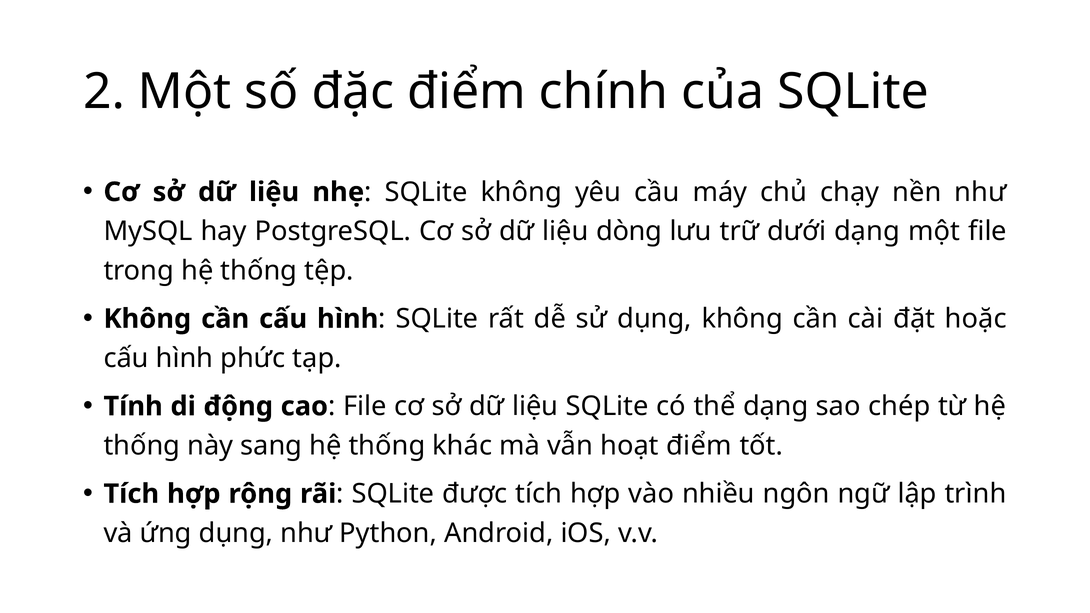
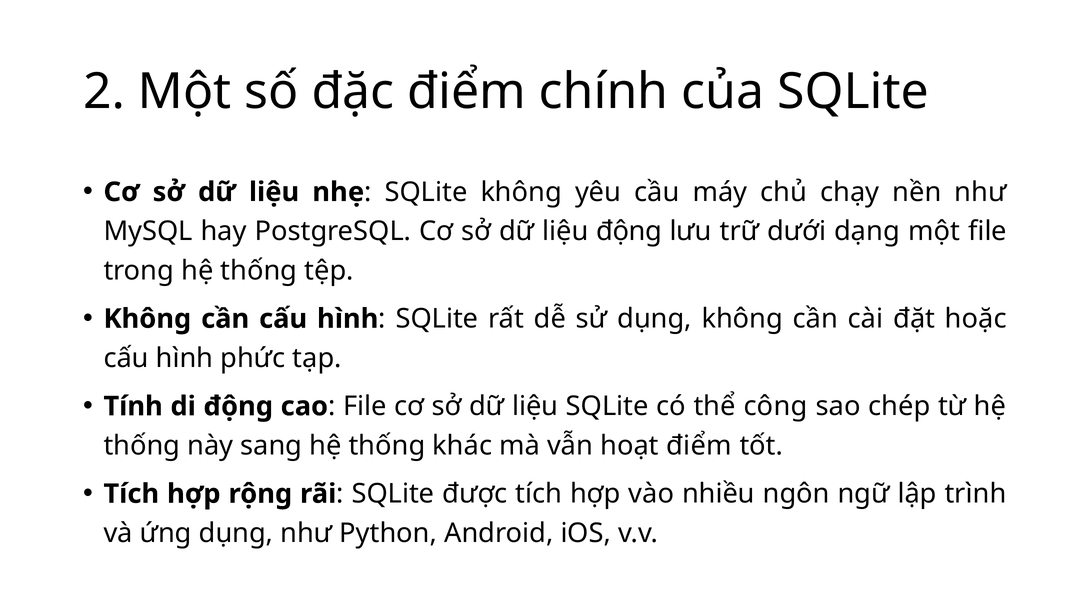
liệu dòng: dòng -> động (629, 231)
thể dạng: dạng -> công (776, 406)
